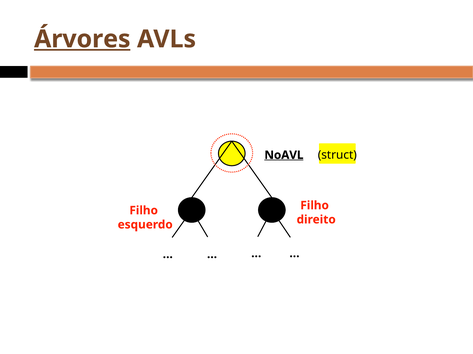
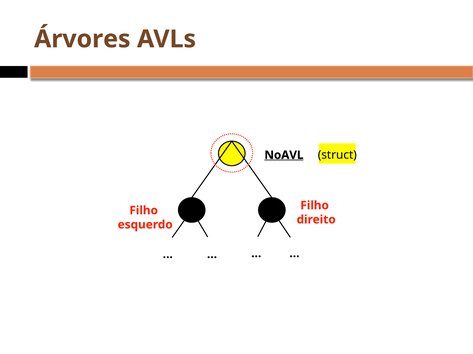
Árvores underline: present -> none (82, 39)
